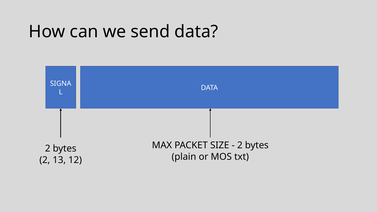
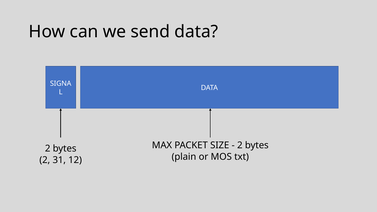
13: 13 -> 31 (59, 160)
